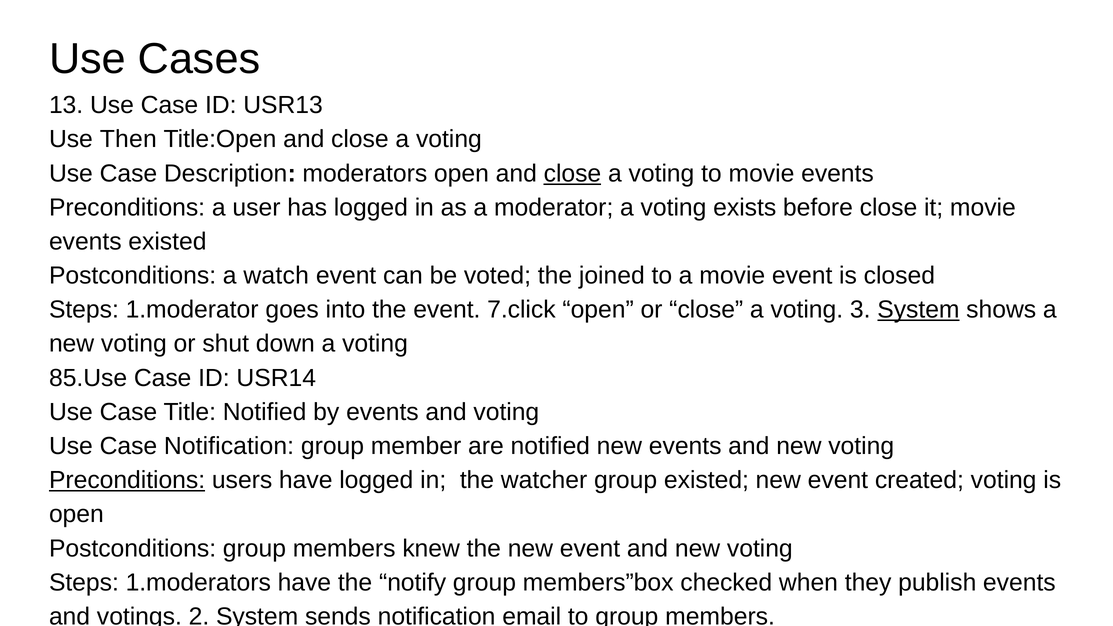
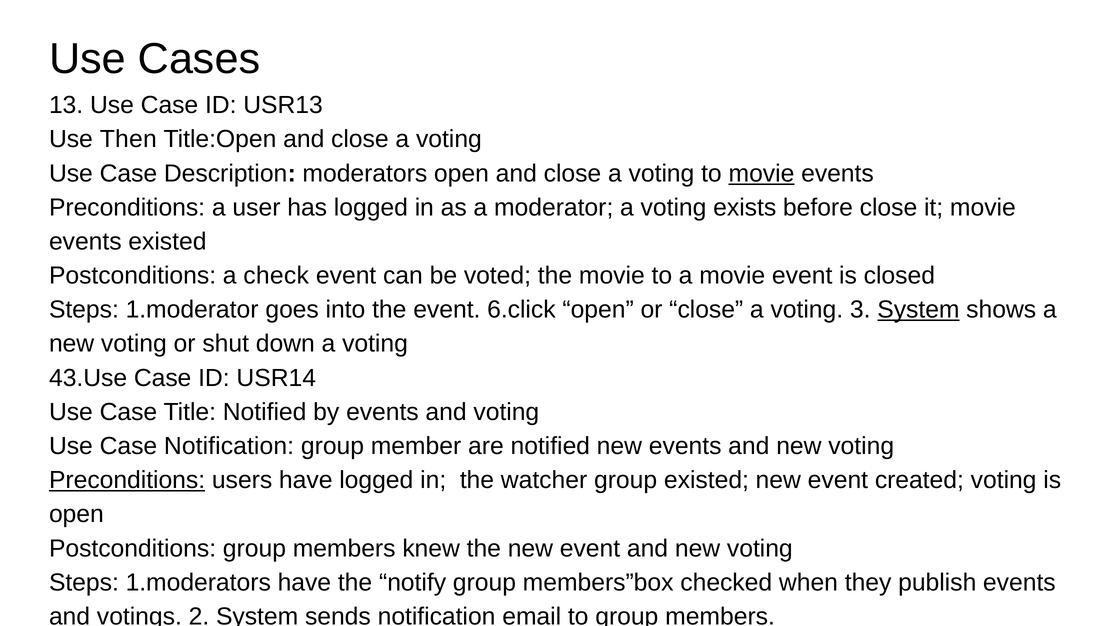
close underline: present -> none (572, 173)
movie underline: none -> present (761, 173)
watch: watch -> check (276, 276)
the joined: joined -> movie (612, 276)
7.click: 7.click -> 6.click (521, 310)
85.Use: 85.Use -> 43.Use (88, 378)
